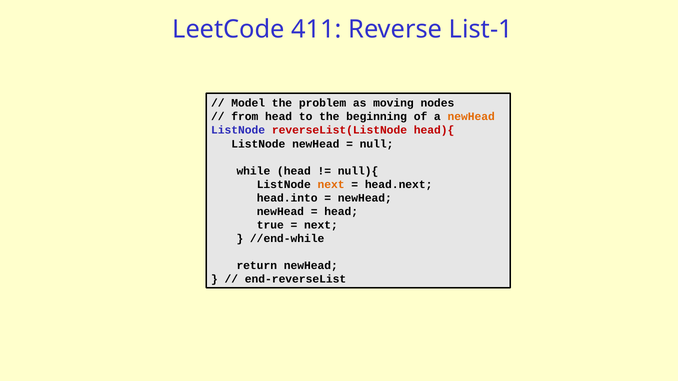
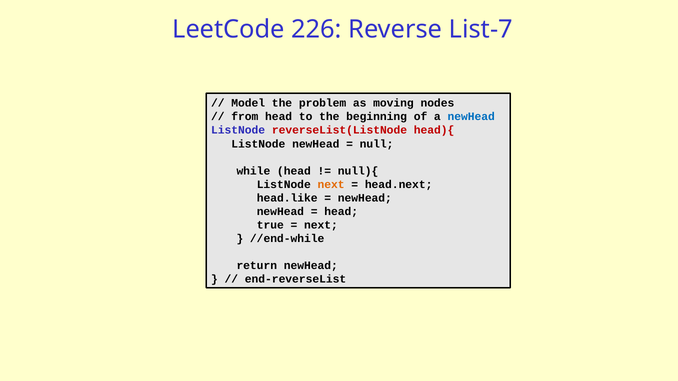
411: 411 -> 226 (317, 30)
List-1: List-1 -> List-7 (481, 30)
newHead colour: orange -> blue (471, 117)
head.into: head.into -> head.like (287, 198)
